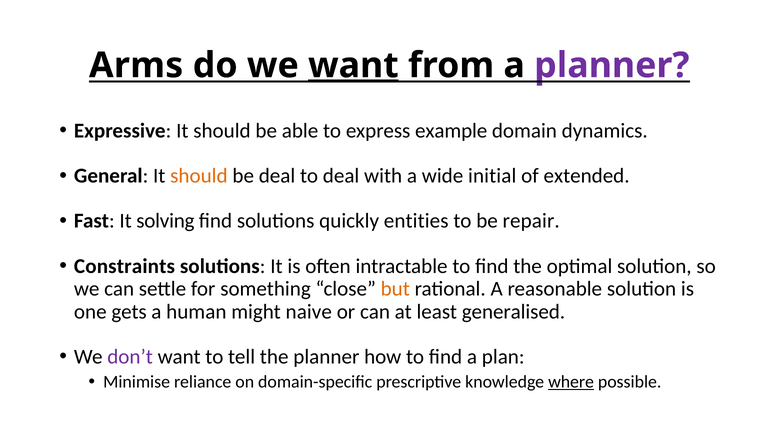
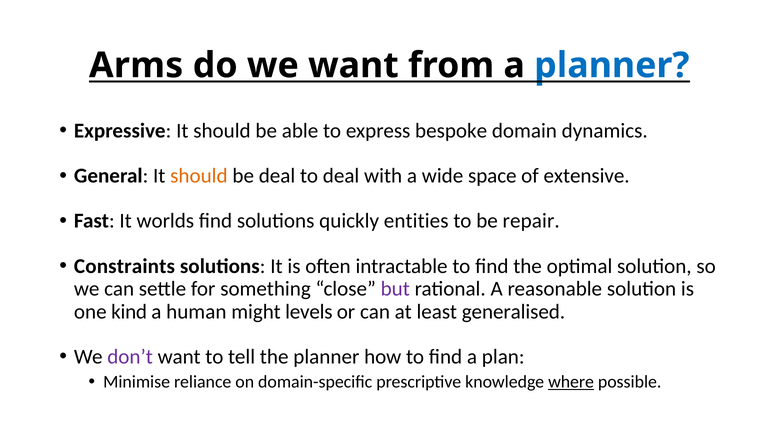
want underline: present -> none (353, 65)
planner colour: purple -> blue (612, 65)
example: example -> bespoke (451, 131)
initial: initial -> space (492, 176)
extended: extended -> extensive (587, 176)
solving: solving -> worlds (165, 221)
but colour: orange -> purple (395, 289)
gets: gets -> kind (129, 312)
naive: naive -> levels (309, 312)
